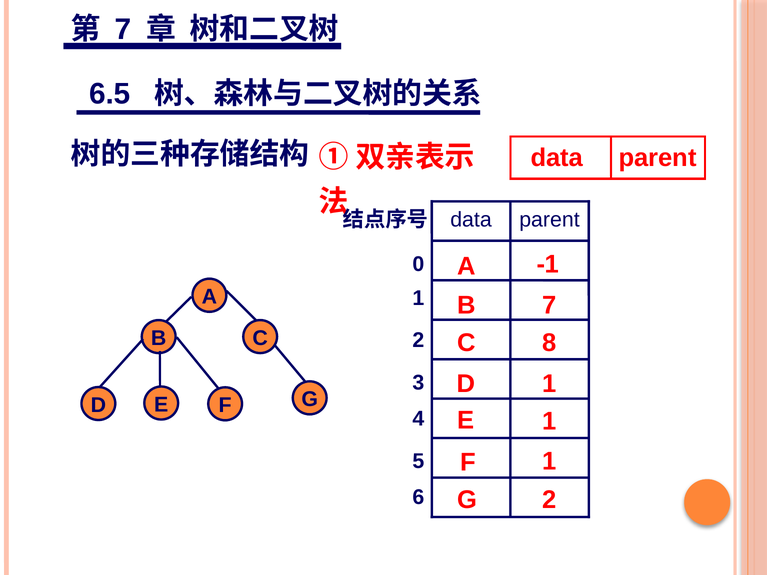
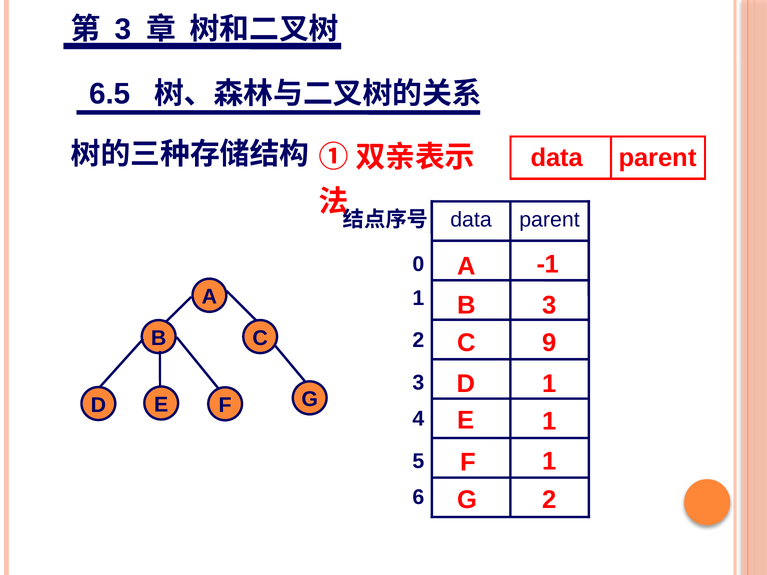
7: 7 -> 3 (123, 29)
B 7: 7 -> 3 (549, 306)
8: 8 -> 9 (549, 343)
